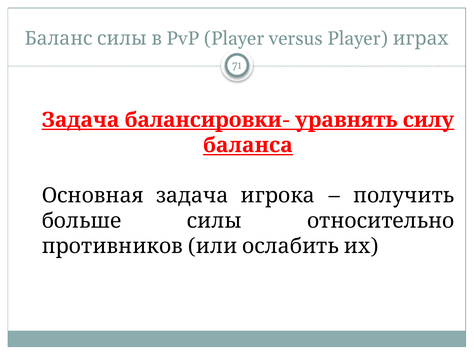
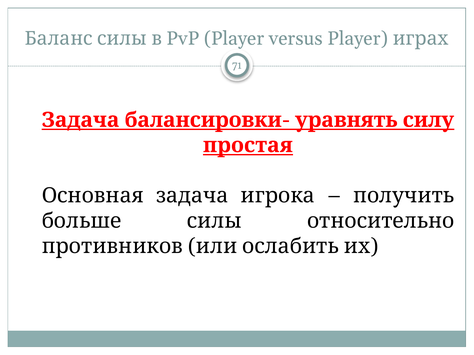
баланса: баланса -> простая (248, 145)
